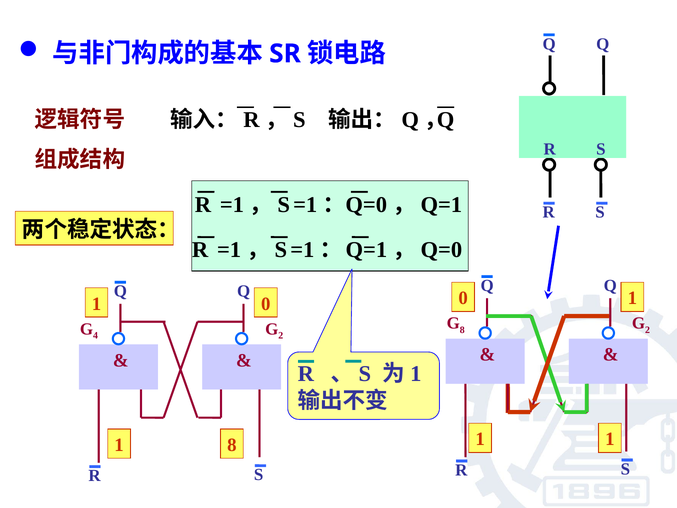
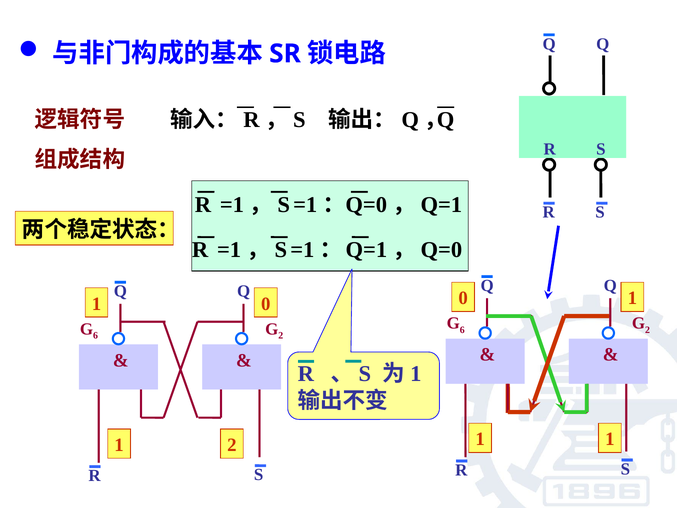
8: 8 -> 6 (462, 330)
4: 4 -> 6 (96, 335)
1 8: 8 -> 2 (232, 445)
